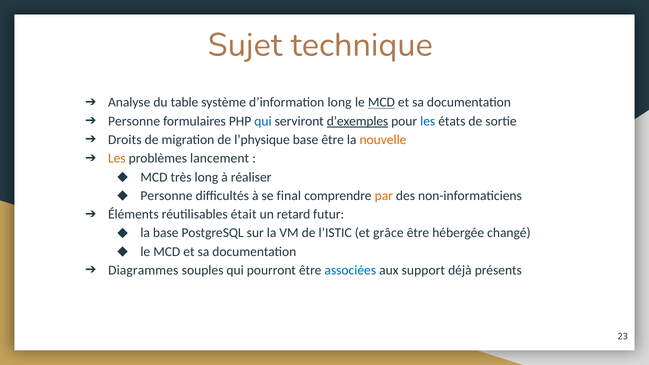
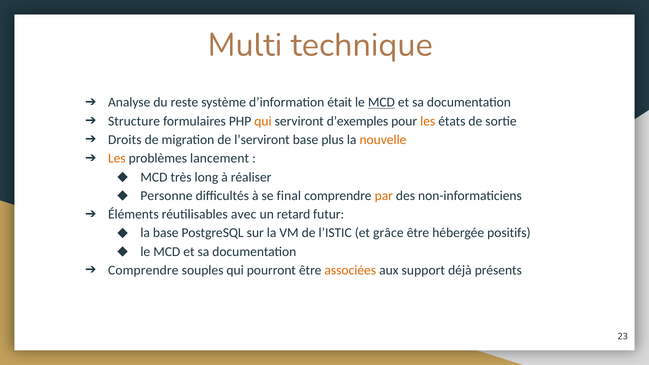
Sujet: Sujet -> Multi (245, 45)
table: table -> reste (184, 102)
d’information long: long -> était (340, 102)
Personne: Personne -> Structure (134, 121)
qui colour: blue -> orange (263, 121)
d’exemples underline: present -> none (358, 121)
les colour: blue -> orange (428, 121)
l’physique: l’physique -> l’serviront (262, 140)
base être: être -> plus (333, 140)
était: était -> avec (244, 214)
changé: changé -> positifs (509, 233)
Diagrammes: Diagrammes -> Comprendre (143, 270)
associées colour: blue -> orange (350, 270)
